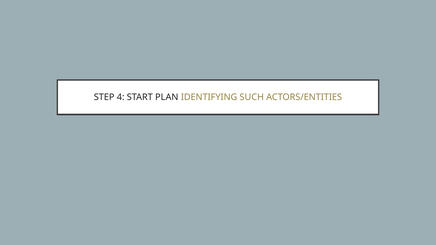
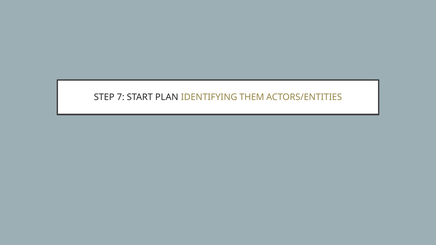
4: 4 -> 7 (121, 97)
SUCH: SUCH -> THEM (252, 97)
